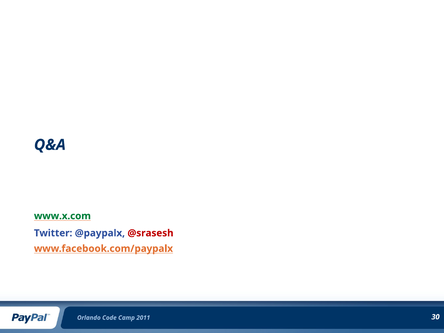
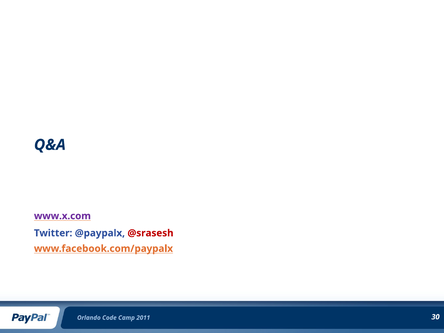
www.x.com colour: green -> purple (62, 216)
